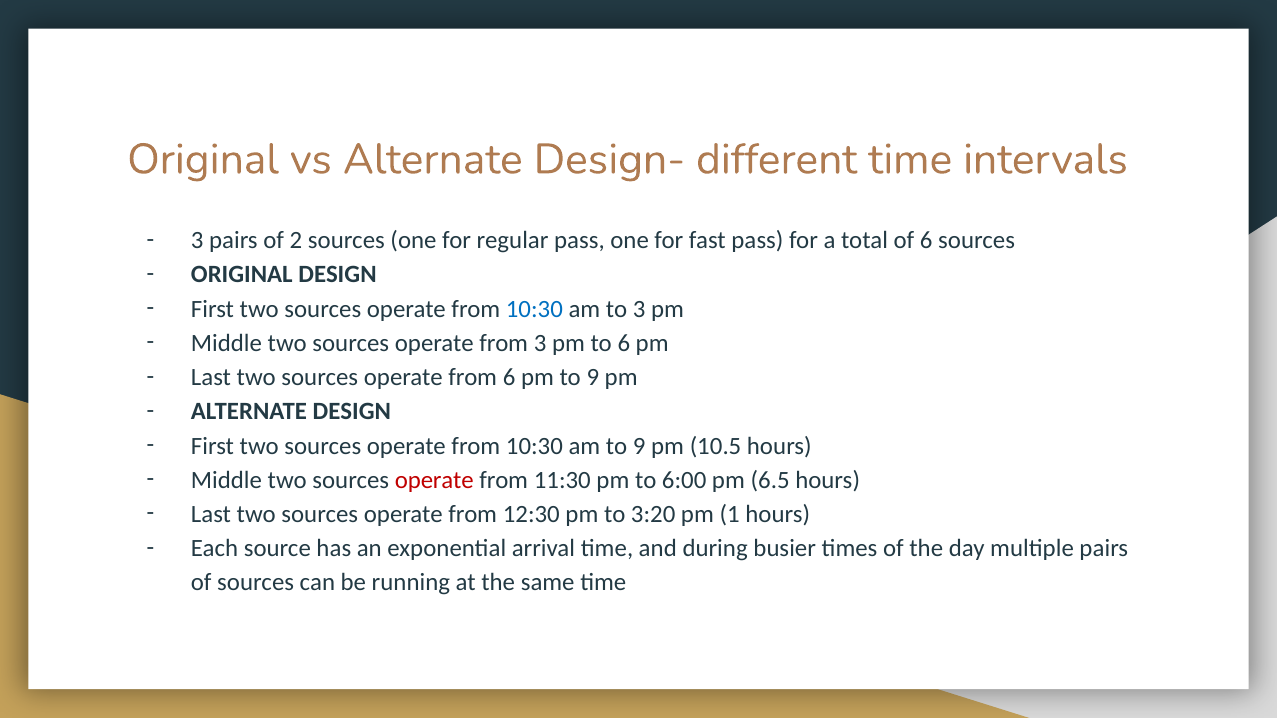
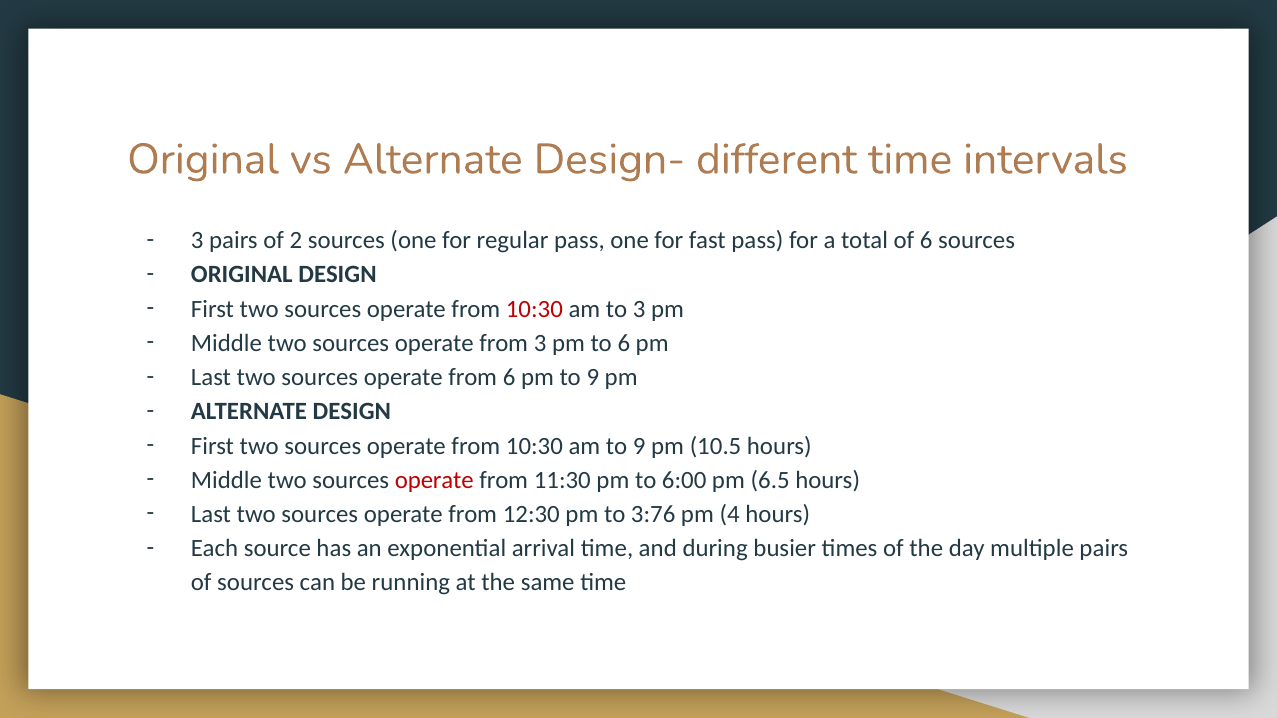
10:30 colour: blue -> red (534, 309)
3:20: 3:20 -> 3:76 (653, 515)
1: 1 -> 4 (730, 515)
